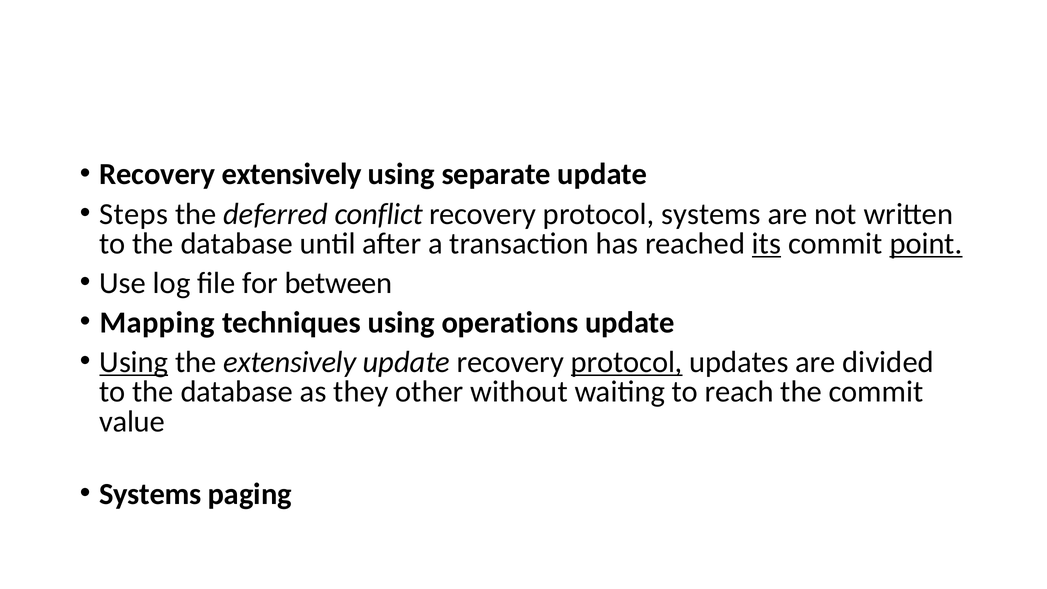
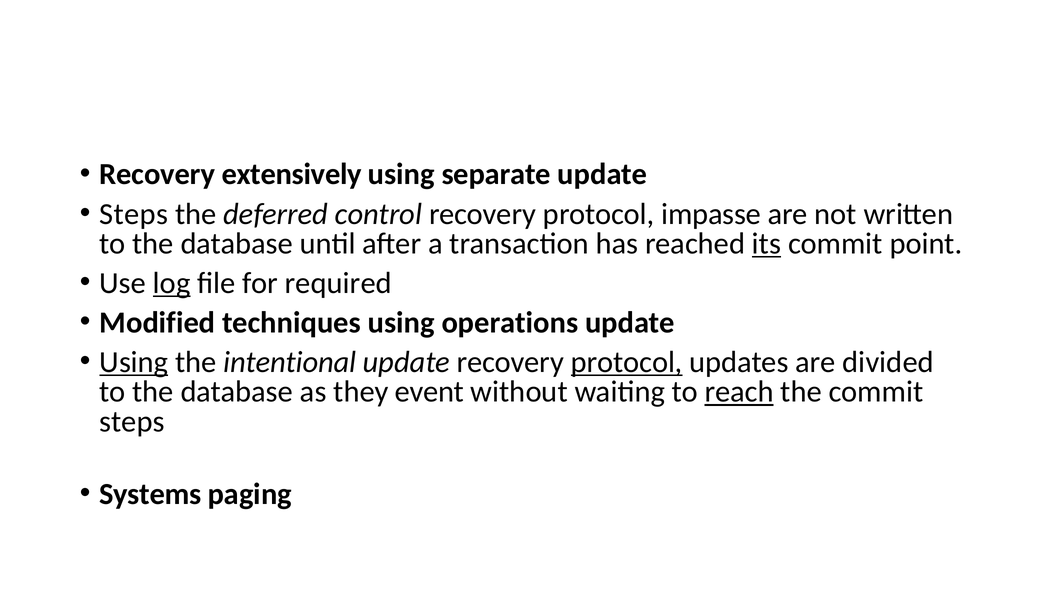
conflict: conflict -> control (379, 214)
protocol systems: systems -> impasse (711, 214)
point underline: present -> none (926, 244)
log underline: none -> present (172, 283)
between: between -> required (338, 283)
Mapping: Mapping -> Modified (157, 323)
the extensively: extensively -> intentional (290, 362)
other: other -> event (430, 392)
reach underline: none -> present (739, 392)
value: value -> steps (132, 422)
